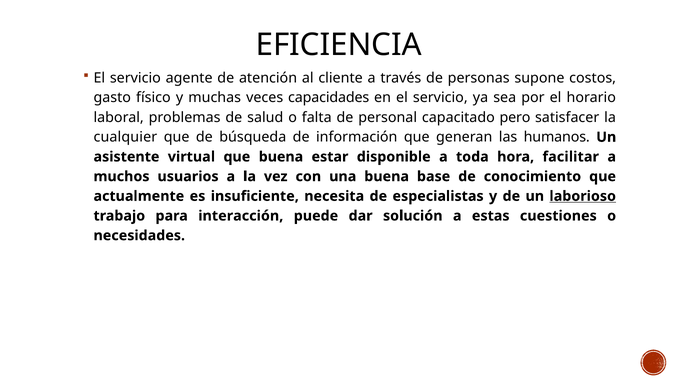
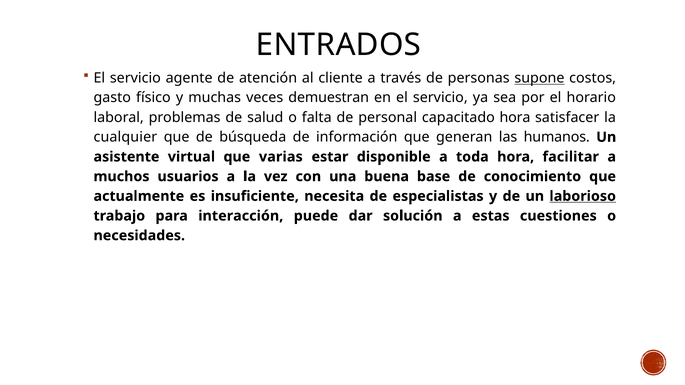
EFICIENCIA: EFICIENCIA -> ENTRADOS (339, 45)
supone underline: none -> present (539, 78)
capacidades: capacidades -> demuestran (329, 98)
capacitado pero: pero -> hora (515, 118)
que buena: buena -> varias (281, 157)
